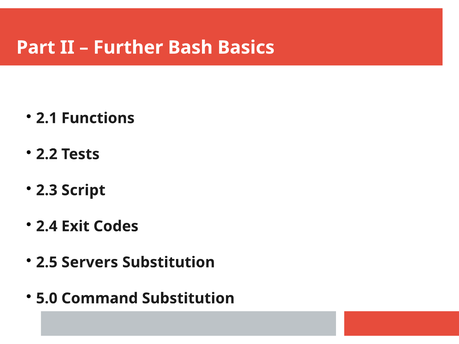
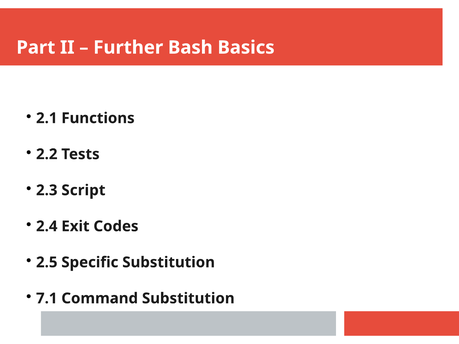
Servers: Servers -> Specific (90, 262)
5.0: 5.0 -> 7.1 (47, 299)
